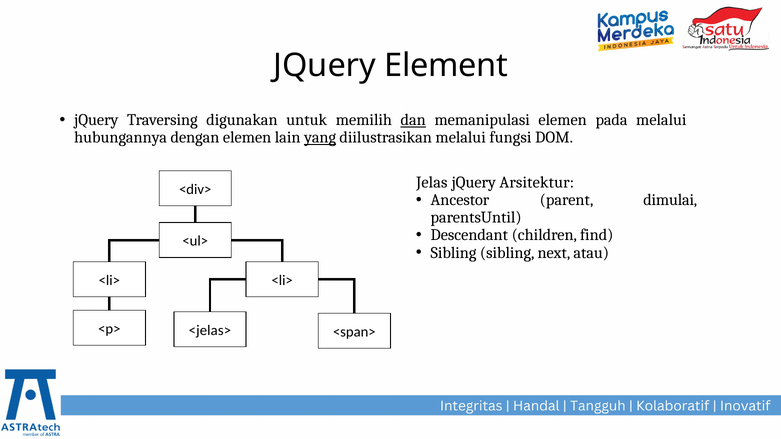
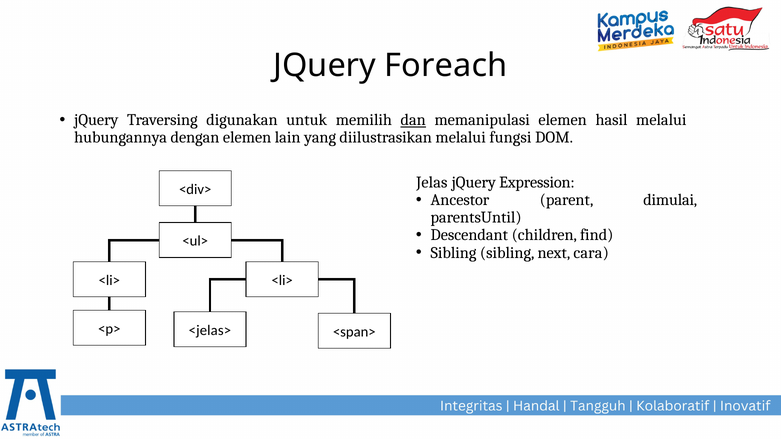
Element: Element -> Foreach (446, 66)
pada: pada -> hasil (611, 120)
yang underline: present -> none (320, 137)
Arsitektur: Arsitektur -> Expression (537, 183)
atau: atau -> cara (591, 253)
